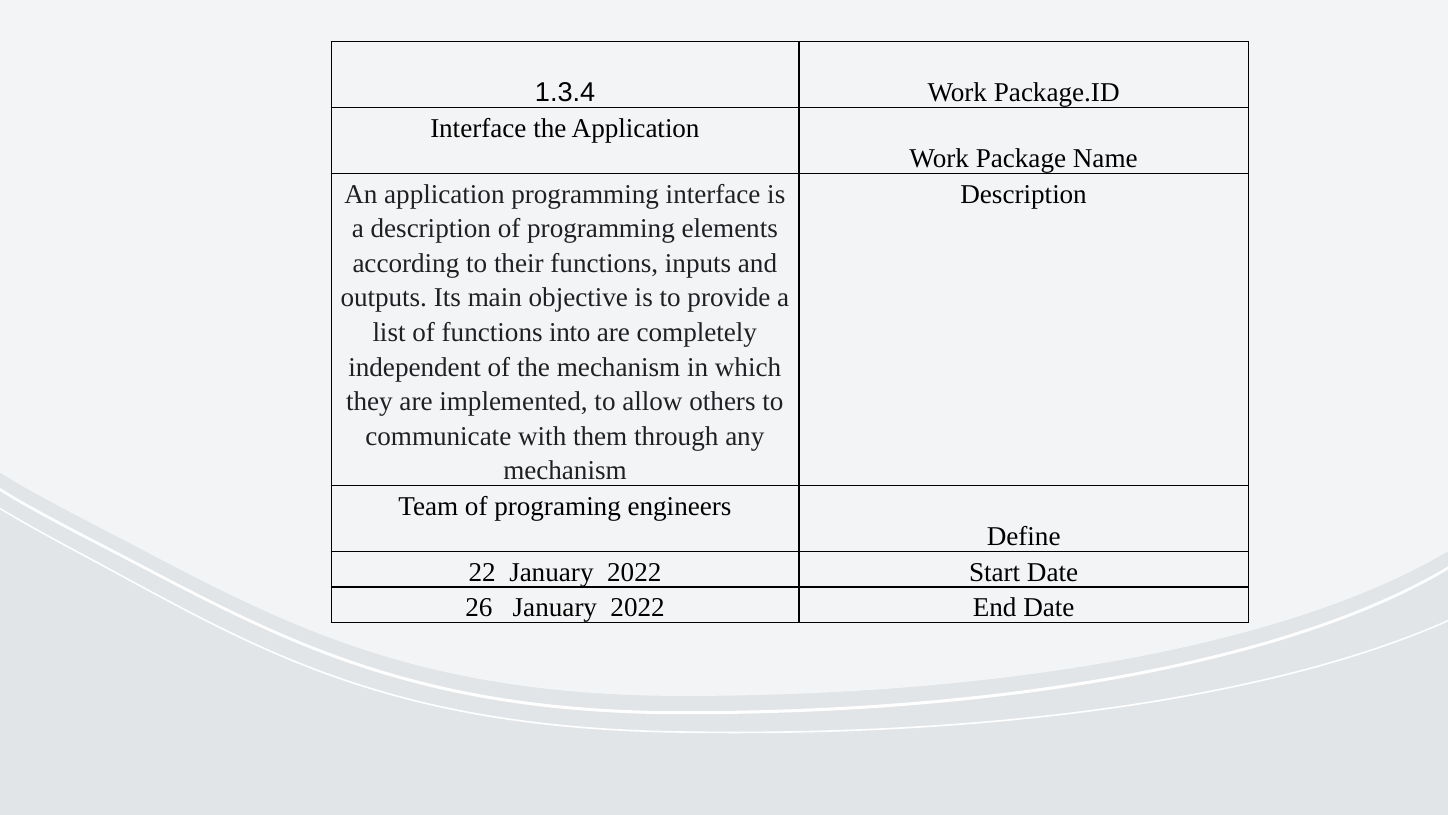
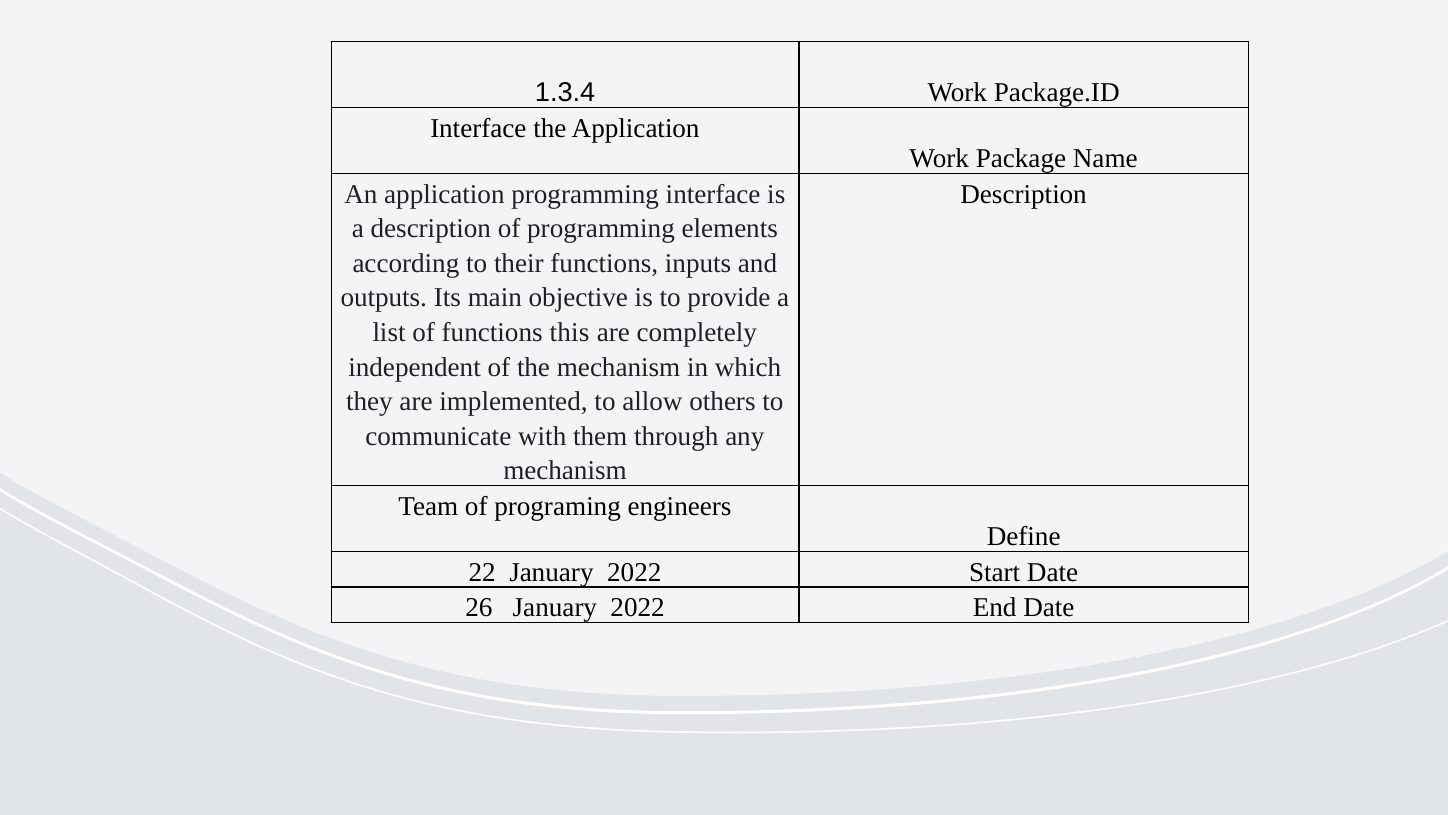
into: into -> this (570, 332)
